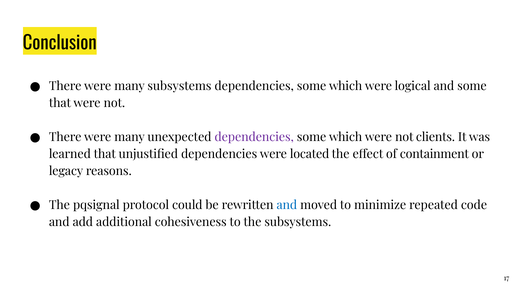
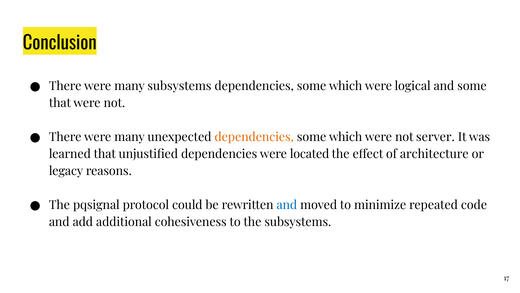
dependencies colour: purple -> orange (254, 137)
clients: clients -> server (435, 137)
containment: containment -> architecture (434, 154)
